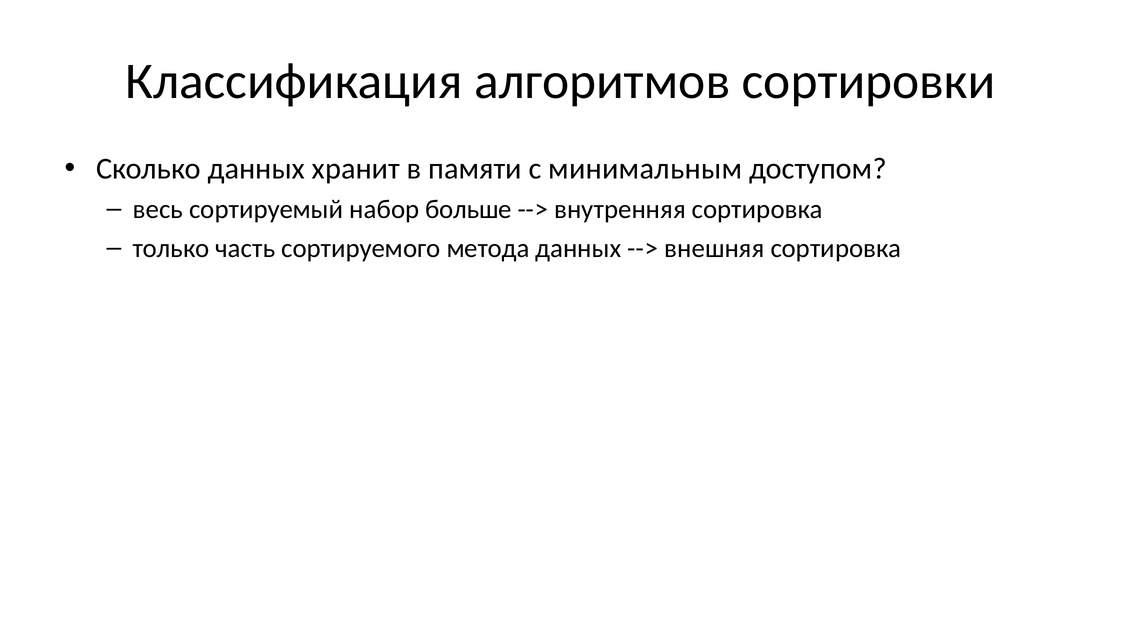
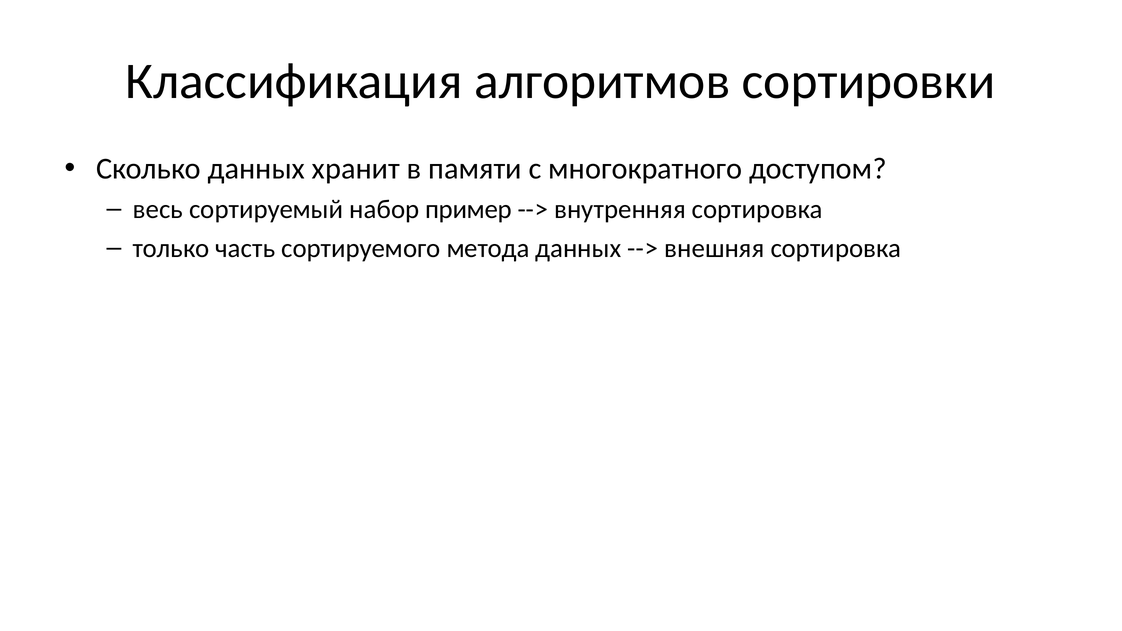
минимальным: минимальным -> многократного (645, 169)
больше: больше -> пример (469, 209)
